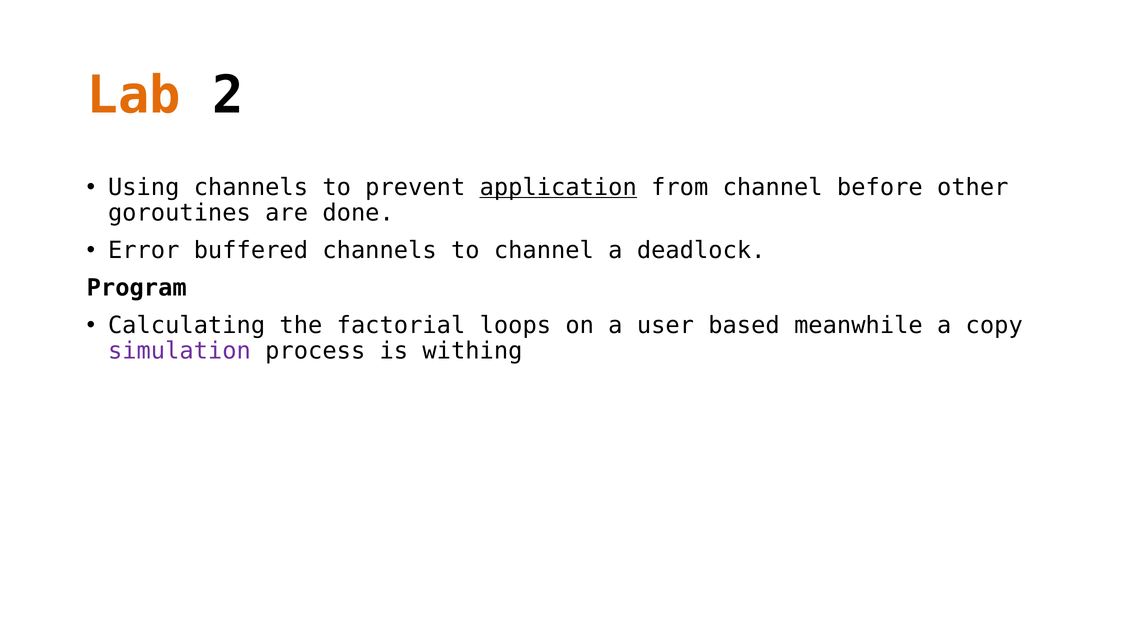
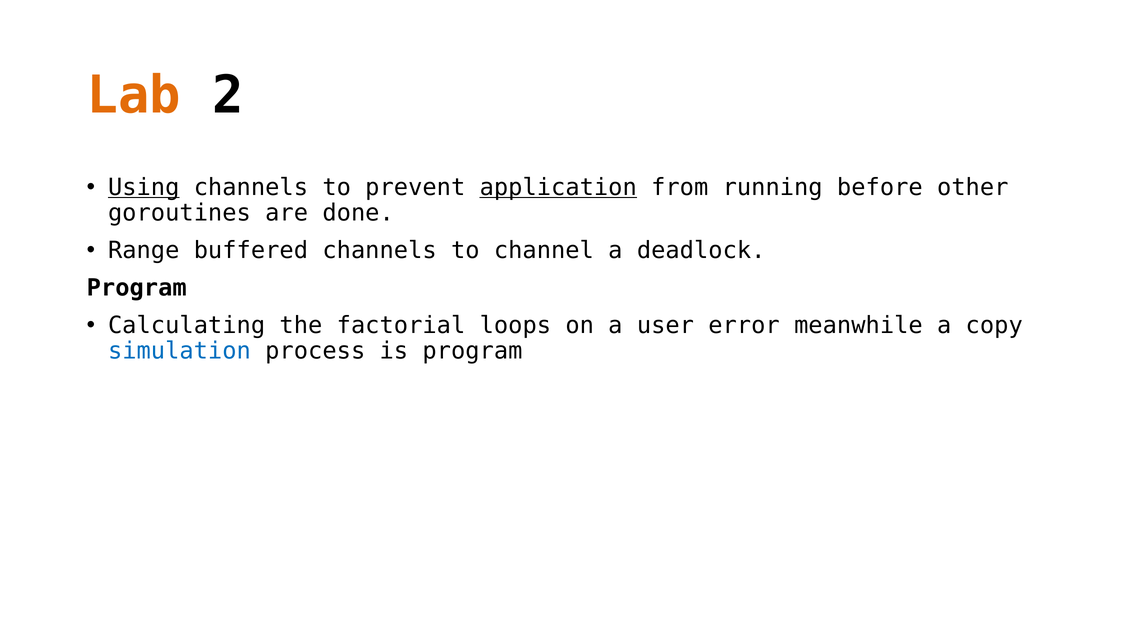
Using underline: none -> present (144, 187)
from channel: channel -> running (773, 187)
Error: Error -> Range (144, 250)
based: based -> error (744, 325)
simulation colour: purple -> blue (179, 351)
is withing: withing -> program (472, 351)
